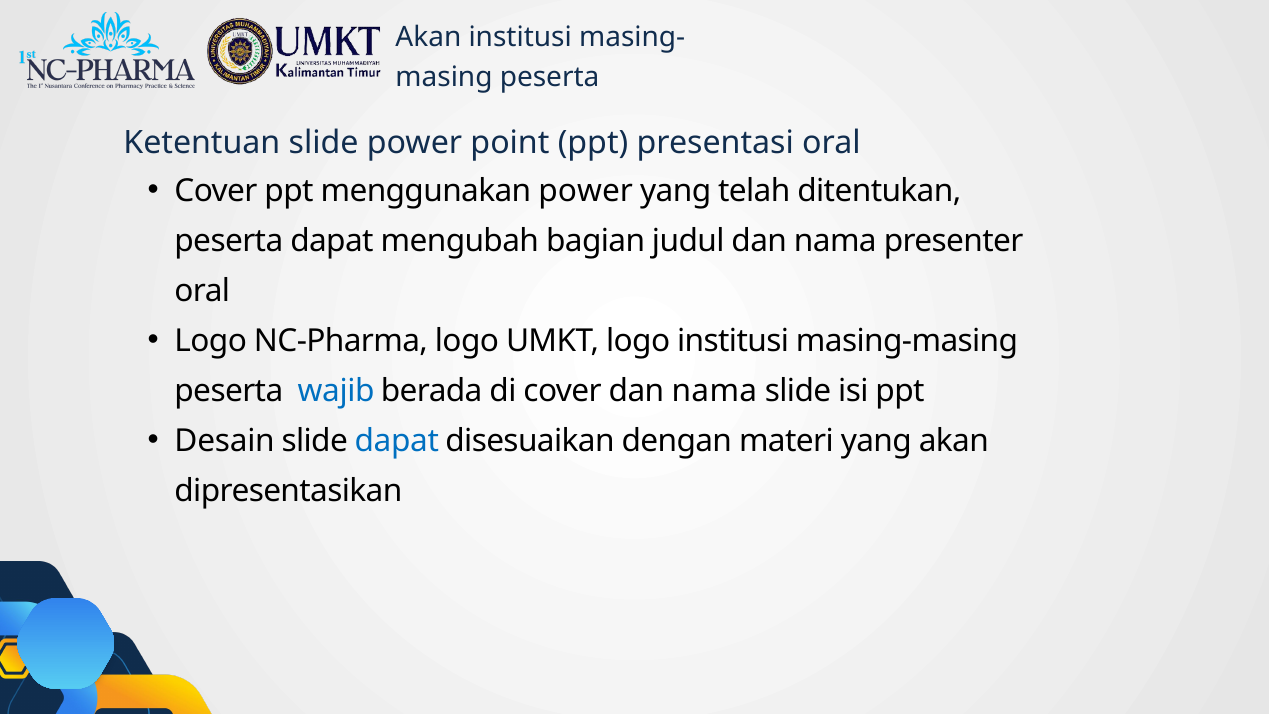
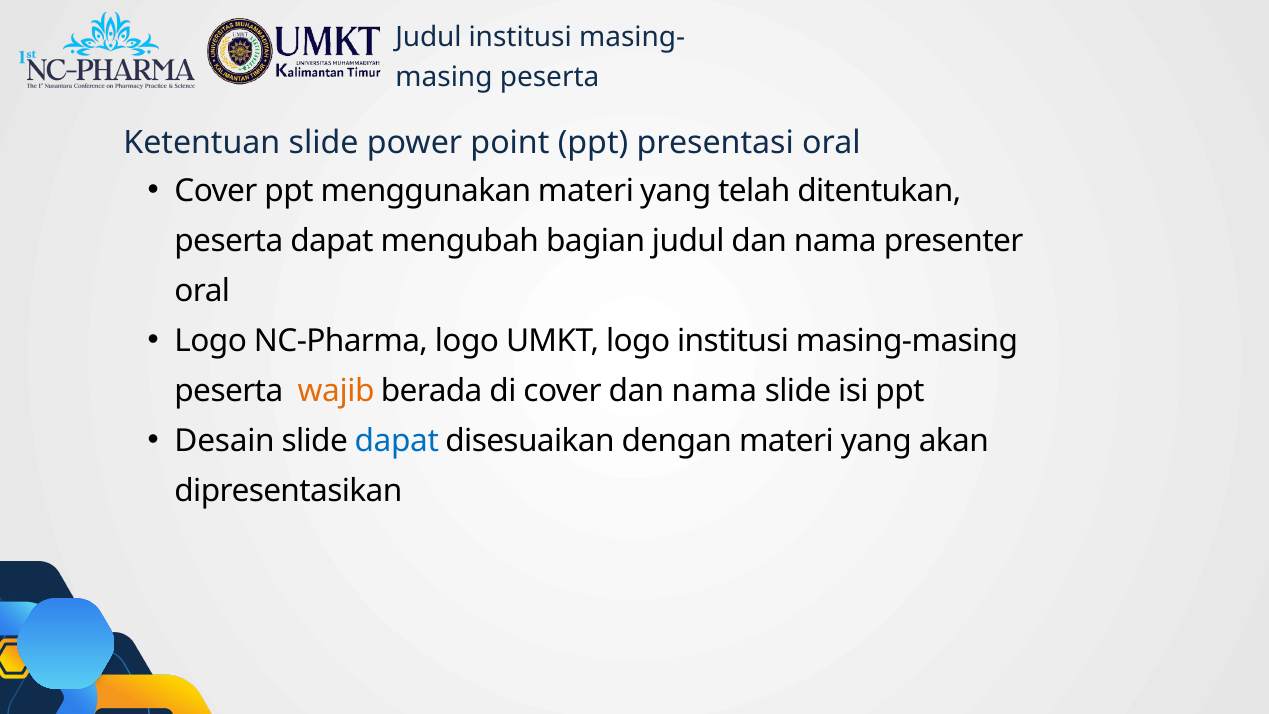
Akan: Akan -> Judul (428, 38)
menggunakan power: power -> materi (586, 191)
wajib colour: blue -> orange (336, 391)
